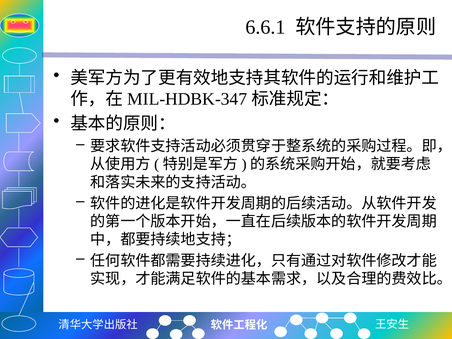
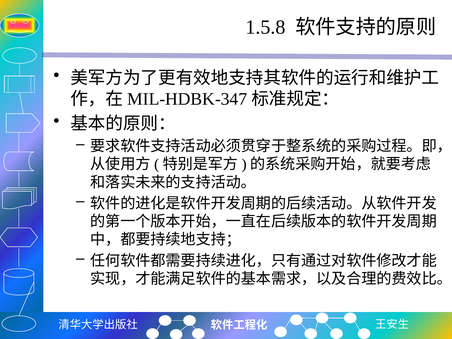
6.6.1: 6.6.1 -> 1.5.8 (265, 27)
